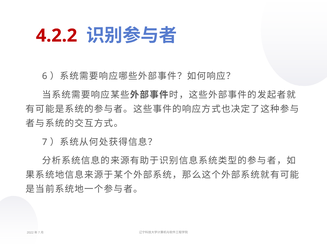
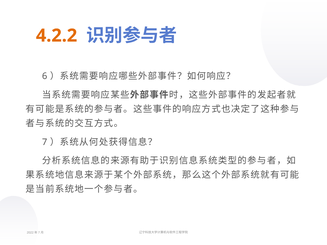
4.2.2 colour: red -> orange (57, 36)
